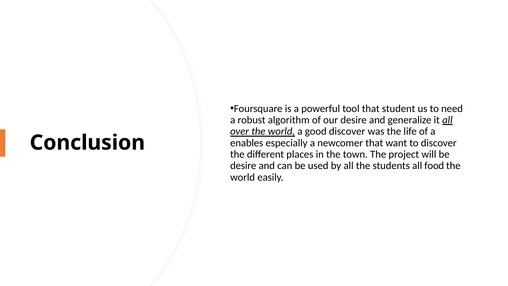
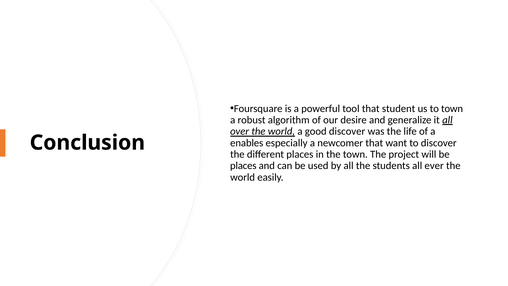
to need: need -> town (452, 108)
desire: desire -> places (243, 166)
food: food -> ever (434, 166)
